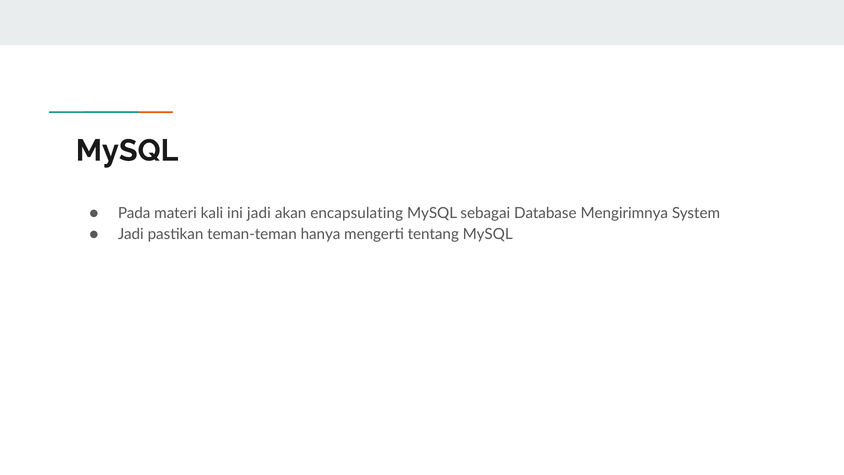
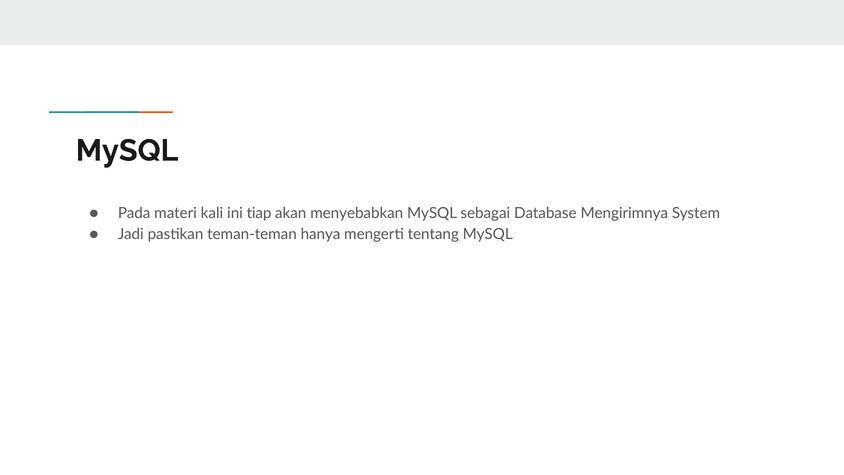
ini jadi: jadi -> tiap (259, 213)
encapsulating: encapsulating -> menyebabkan (357, 213)
